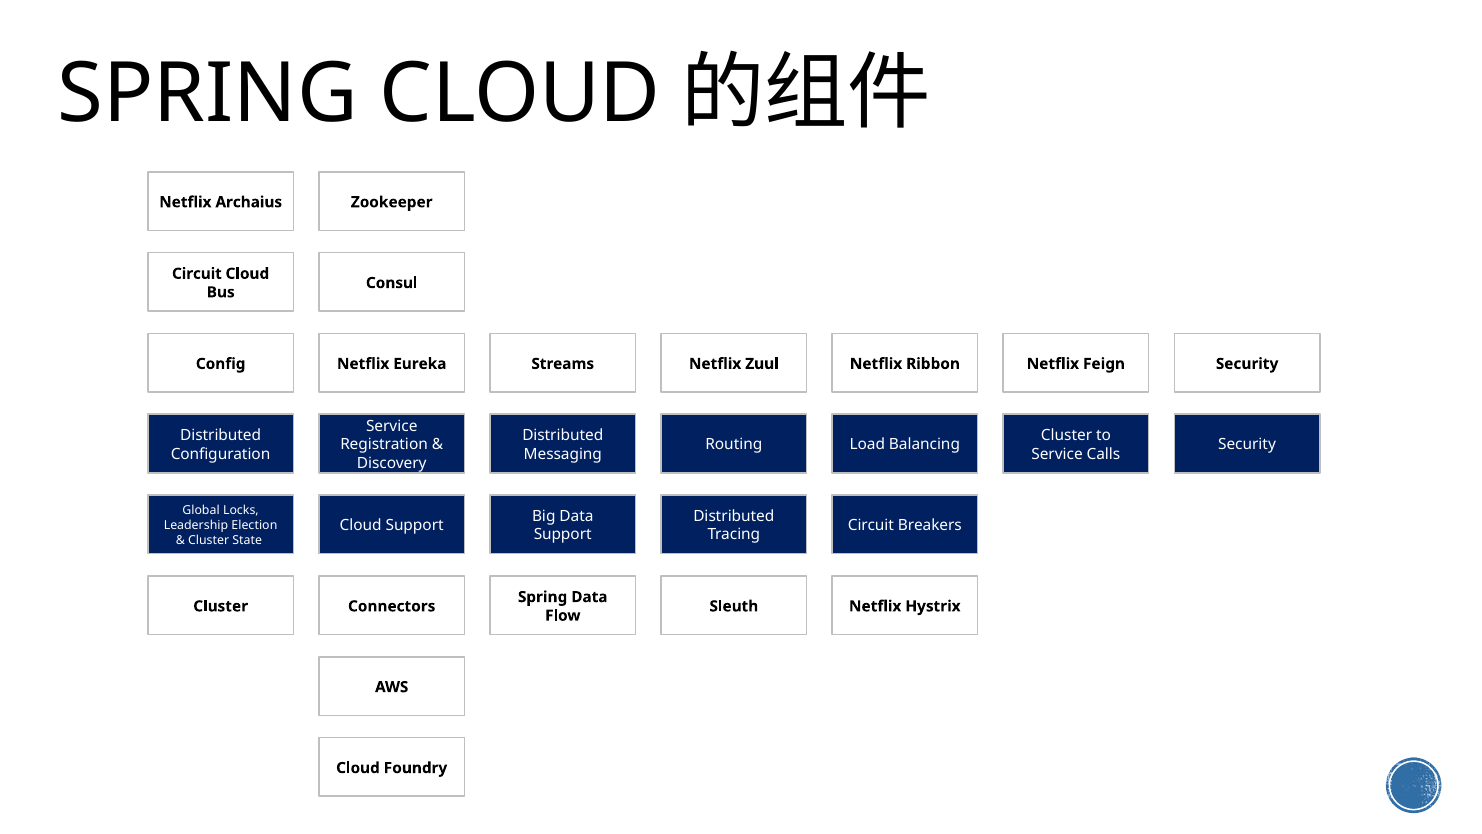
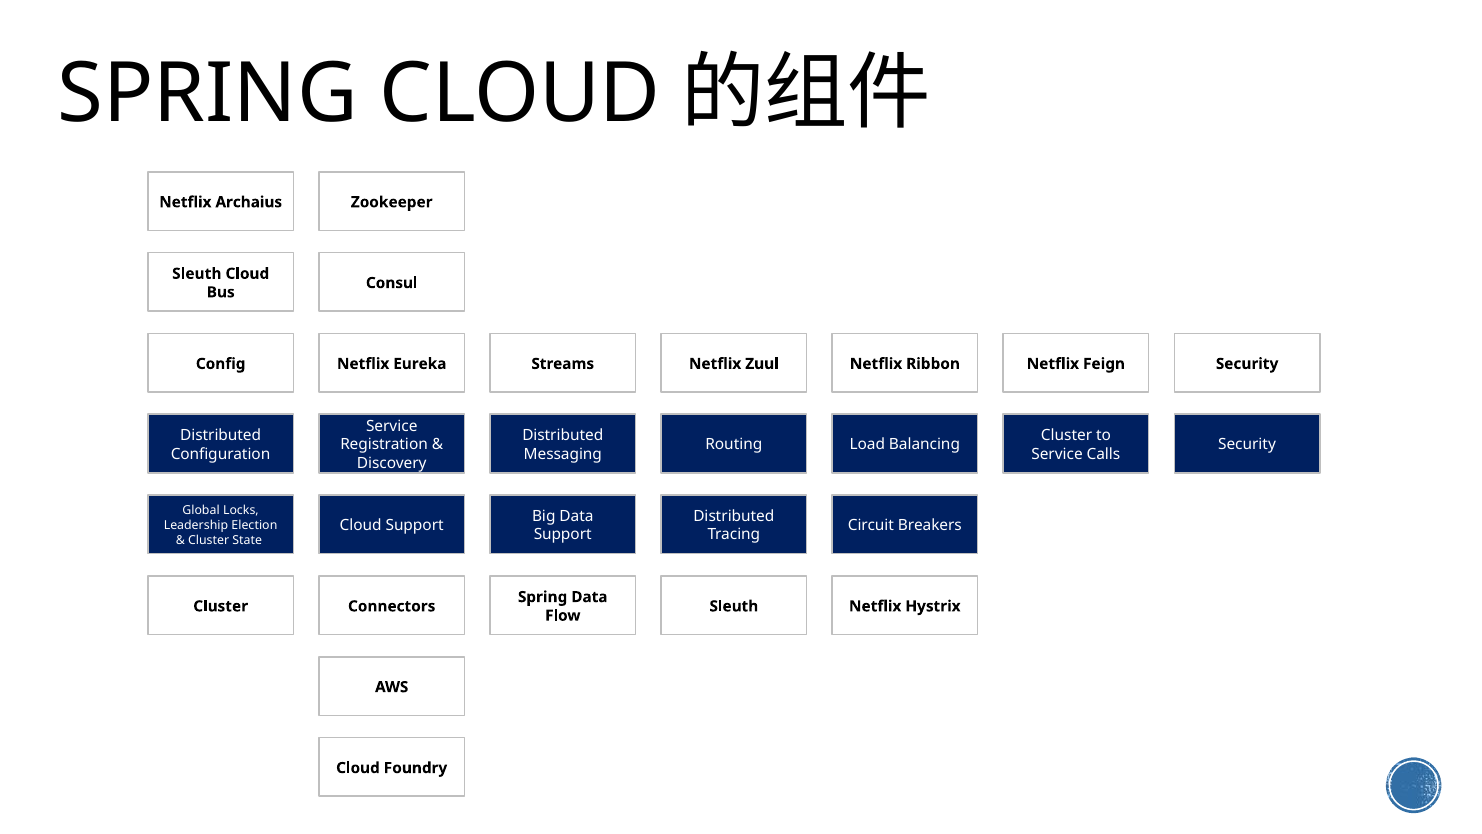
Circuit: Circuit -> Sleuth (197, 274)
